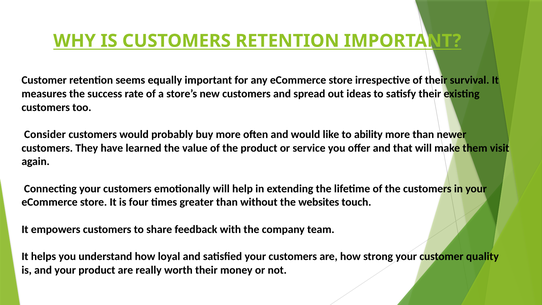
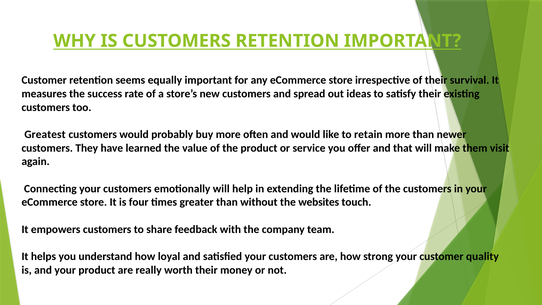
Consider: Consider -> Greatest (45, 134)
ability: ability -> retain (368, 134)
